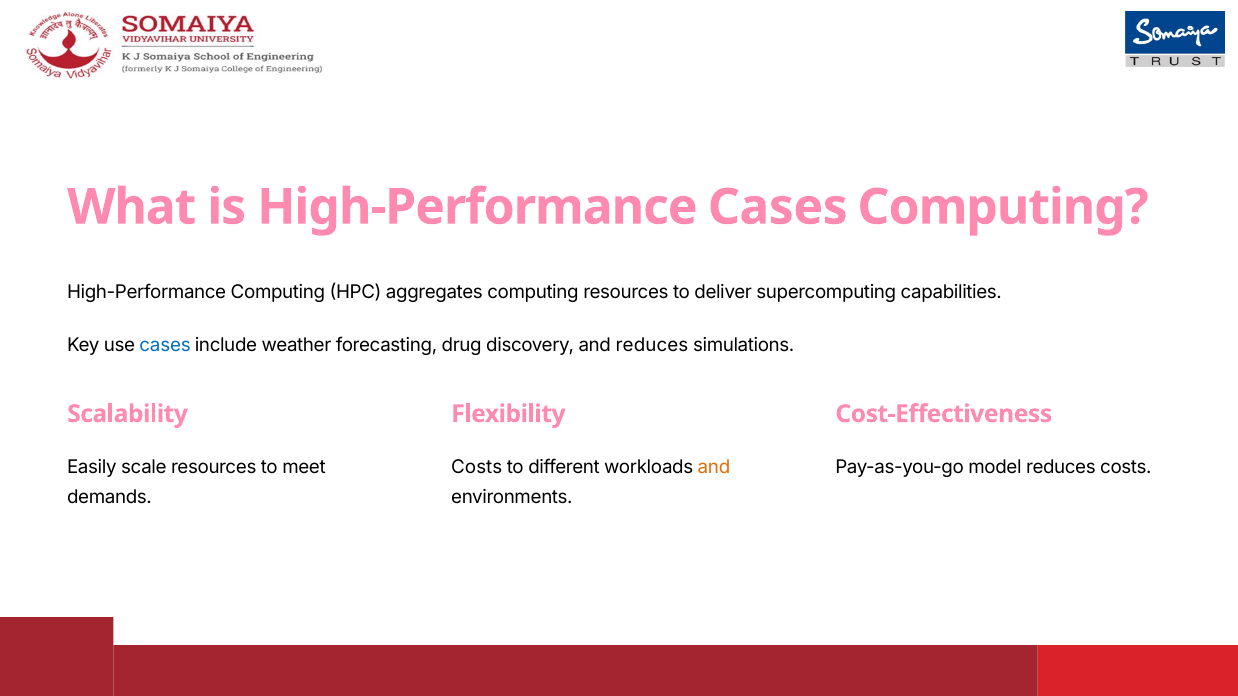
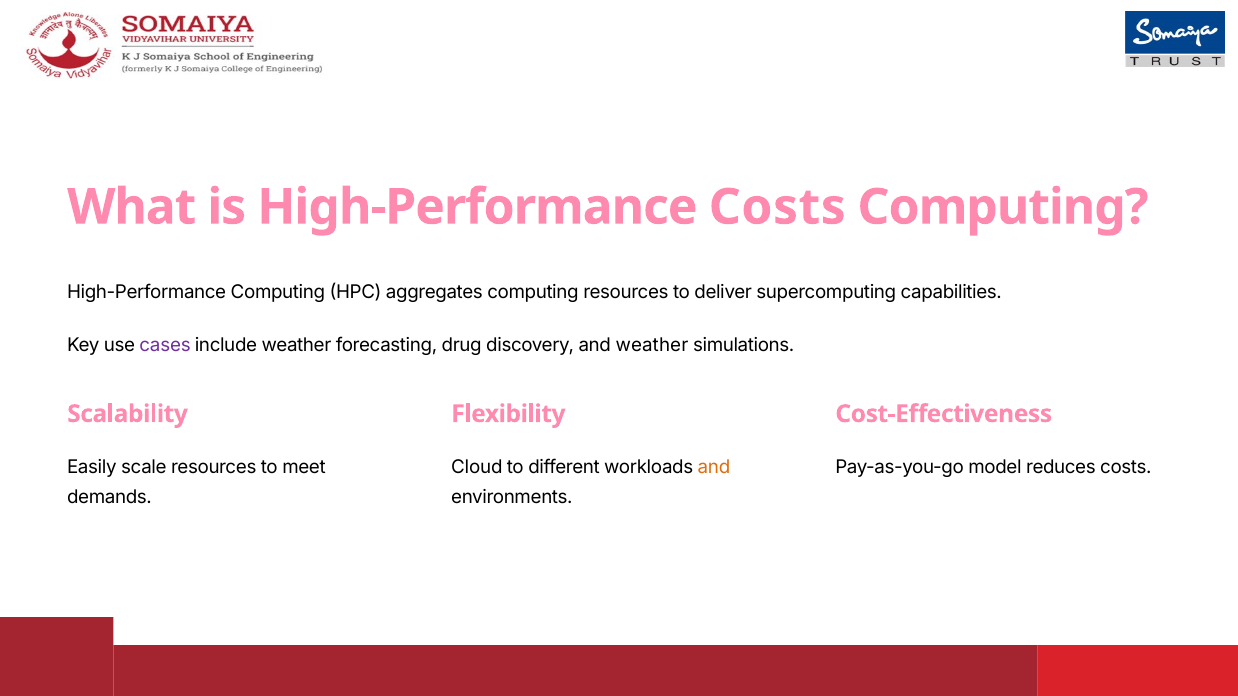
High-Performance Cases: Cases -> Costs (777, 207)
cases colour: blue -> purple (165, 345)
and reduces: reduces -> weather (652, 345)
Costs: Costs -> Cloud (477, 467)
